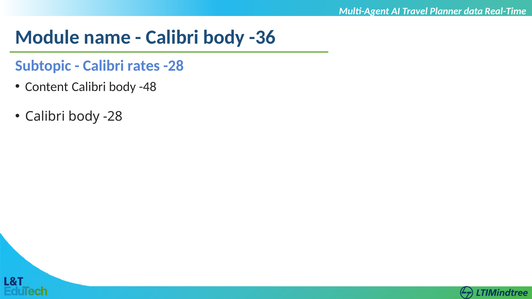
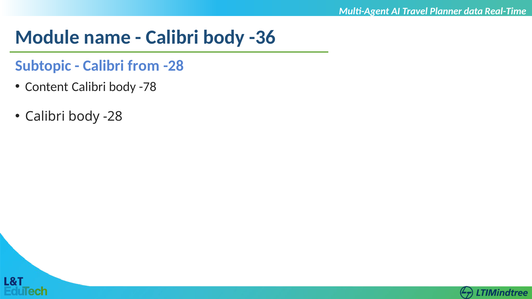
rates: rates -> from (144, 66)
-48: -48 -> -78 (148, 87)
